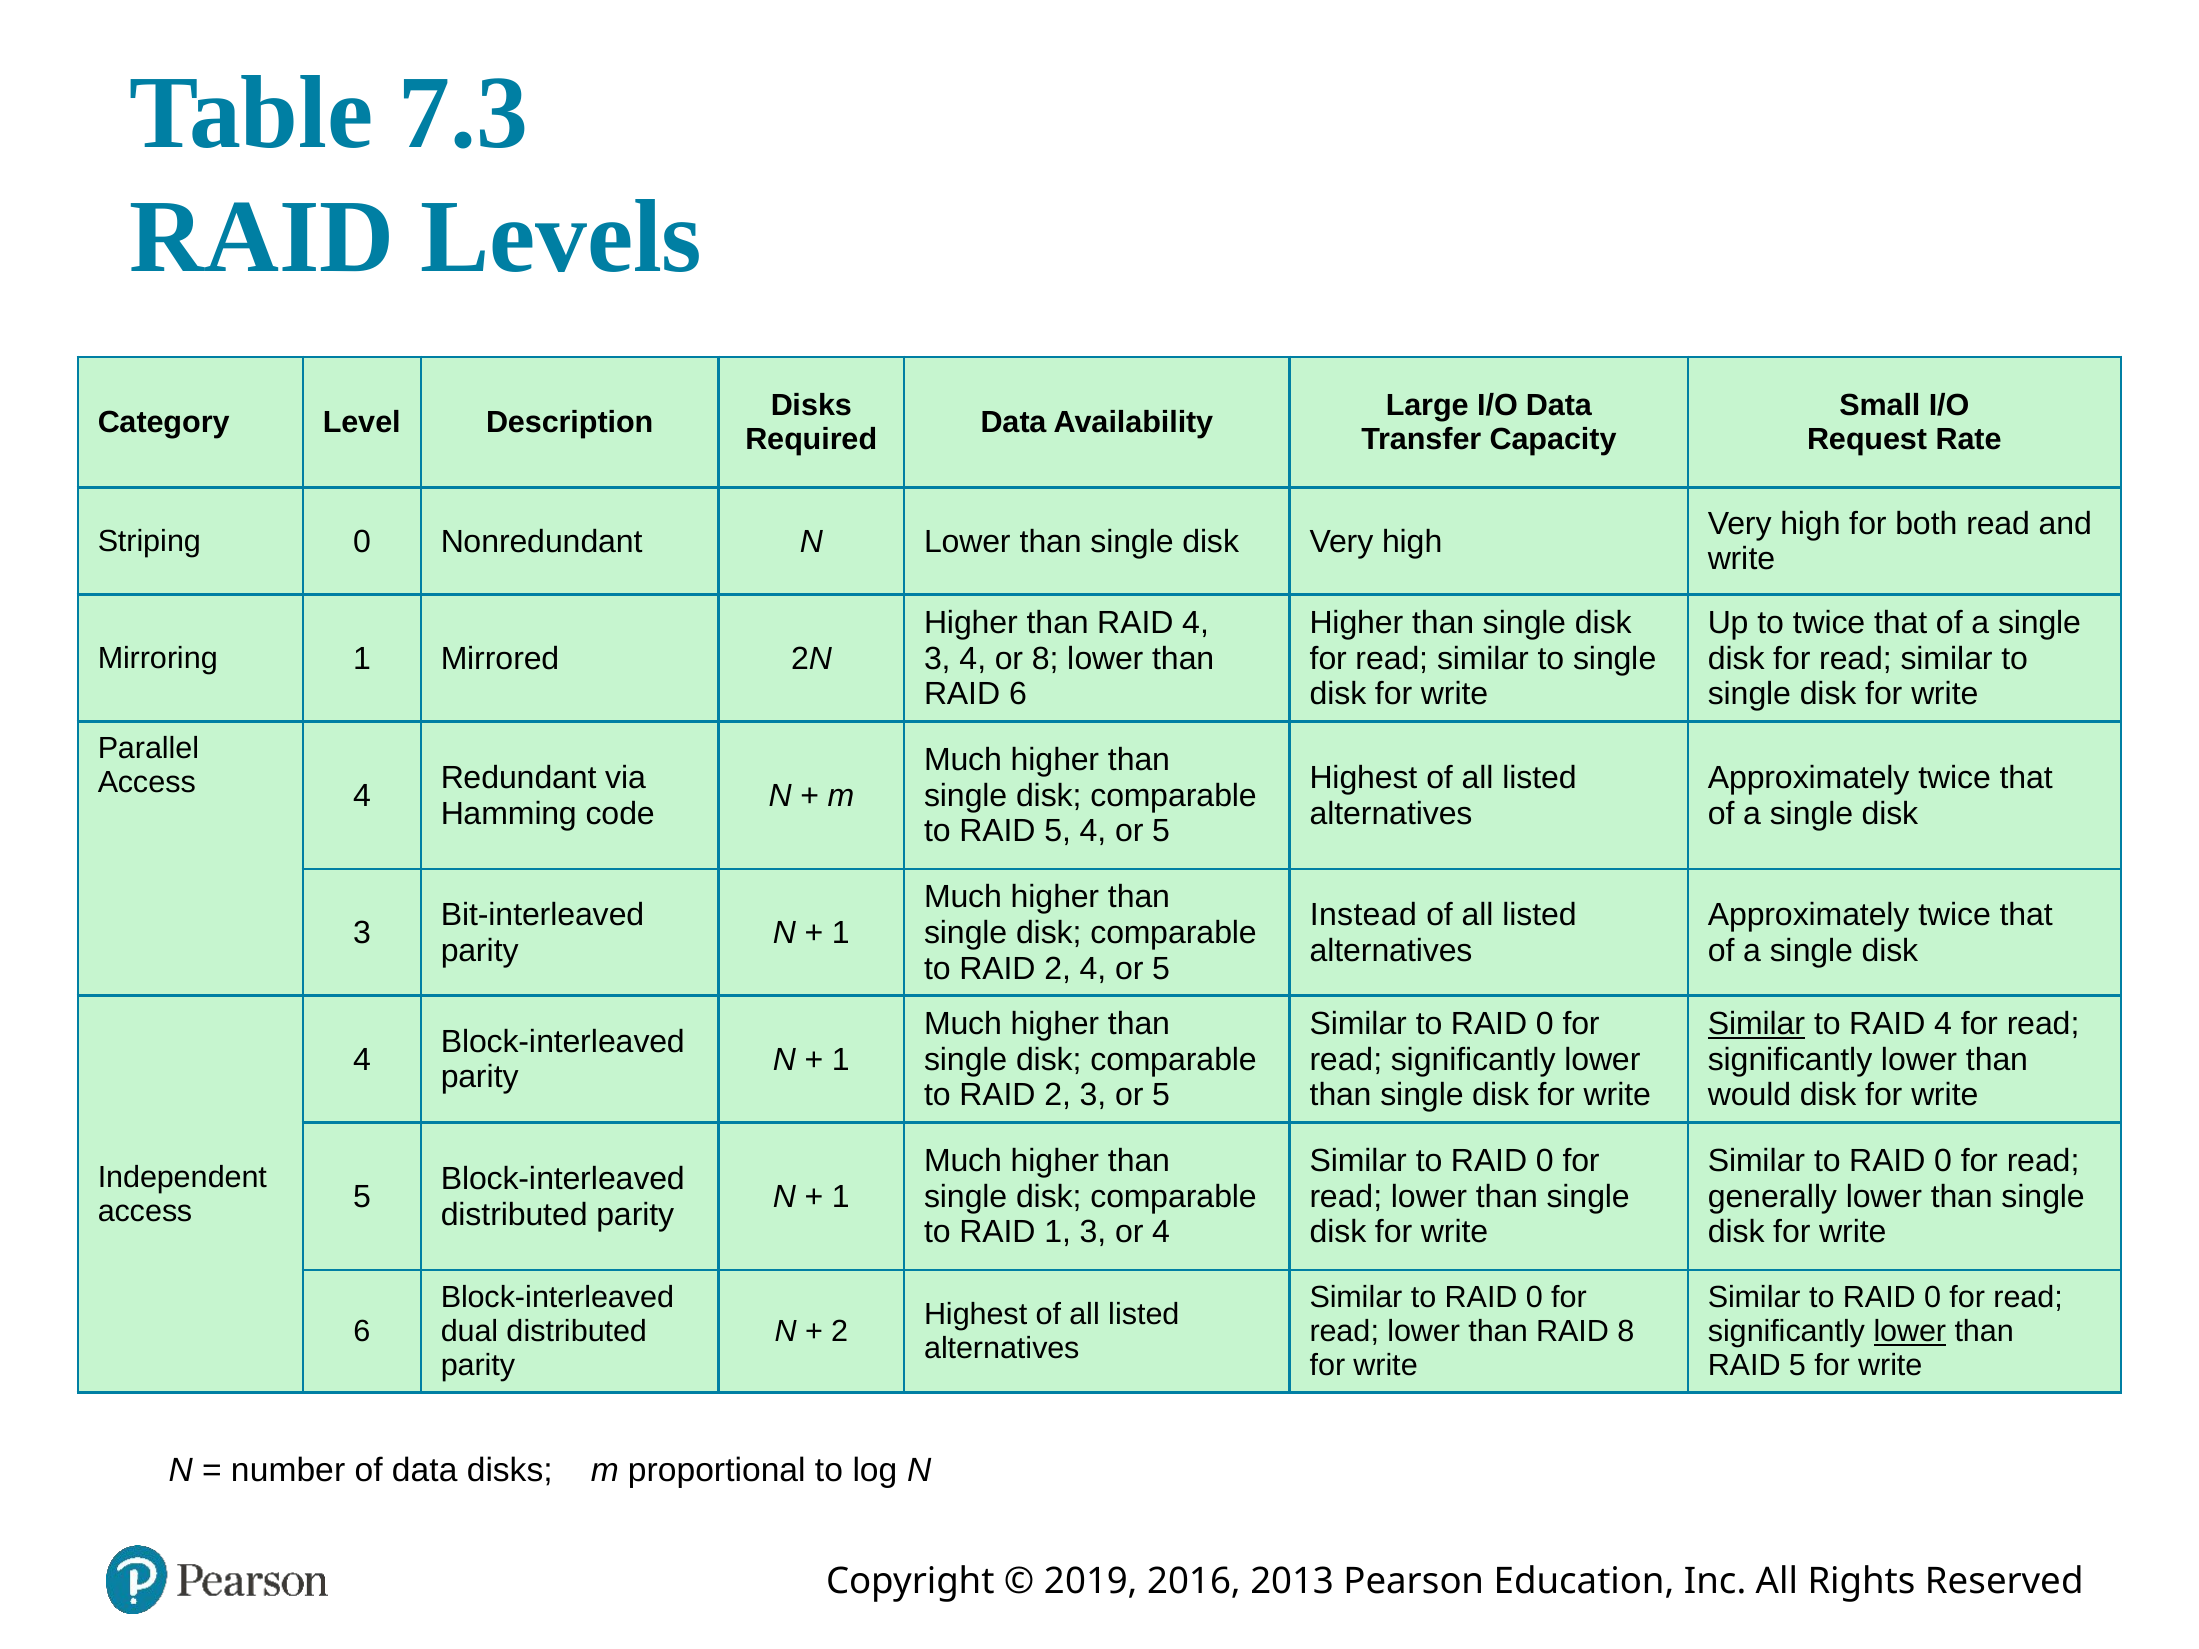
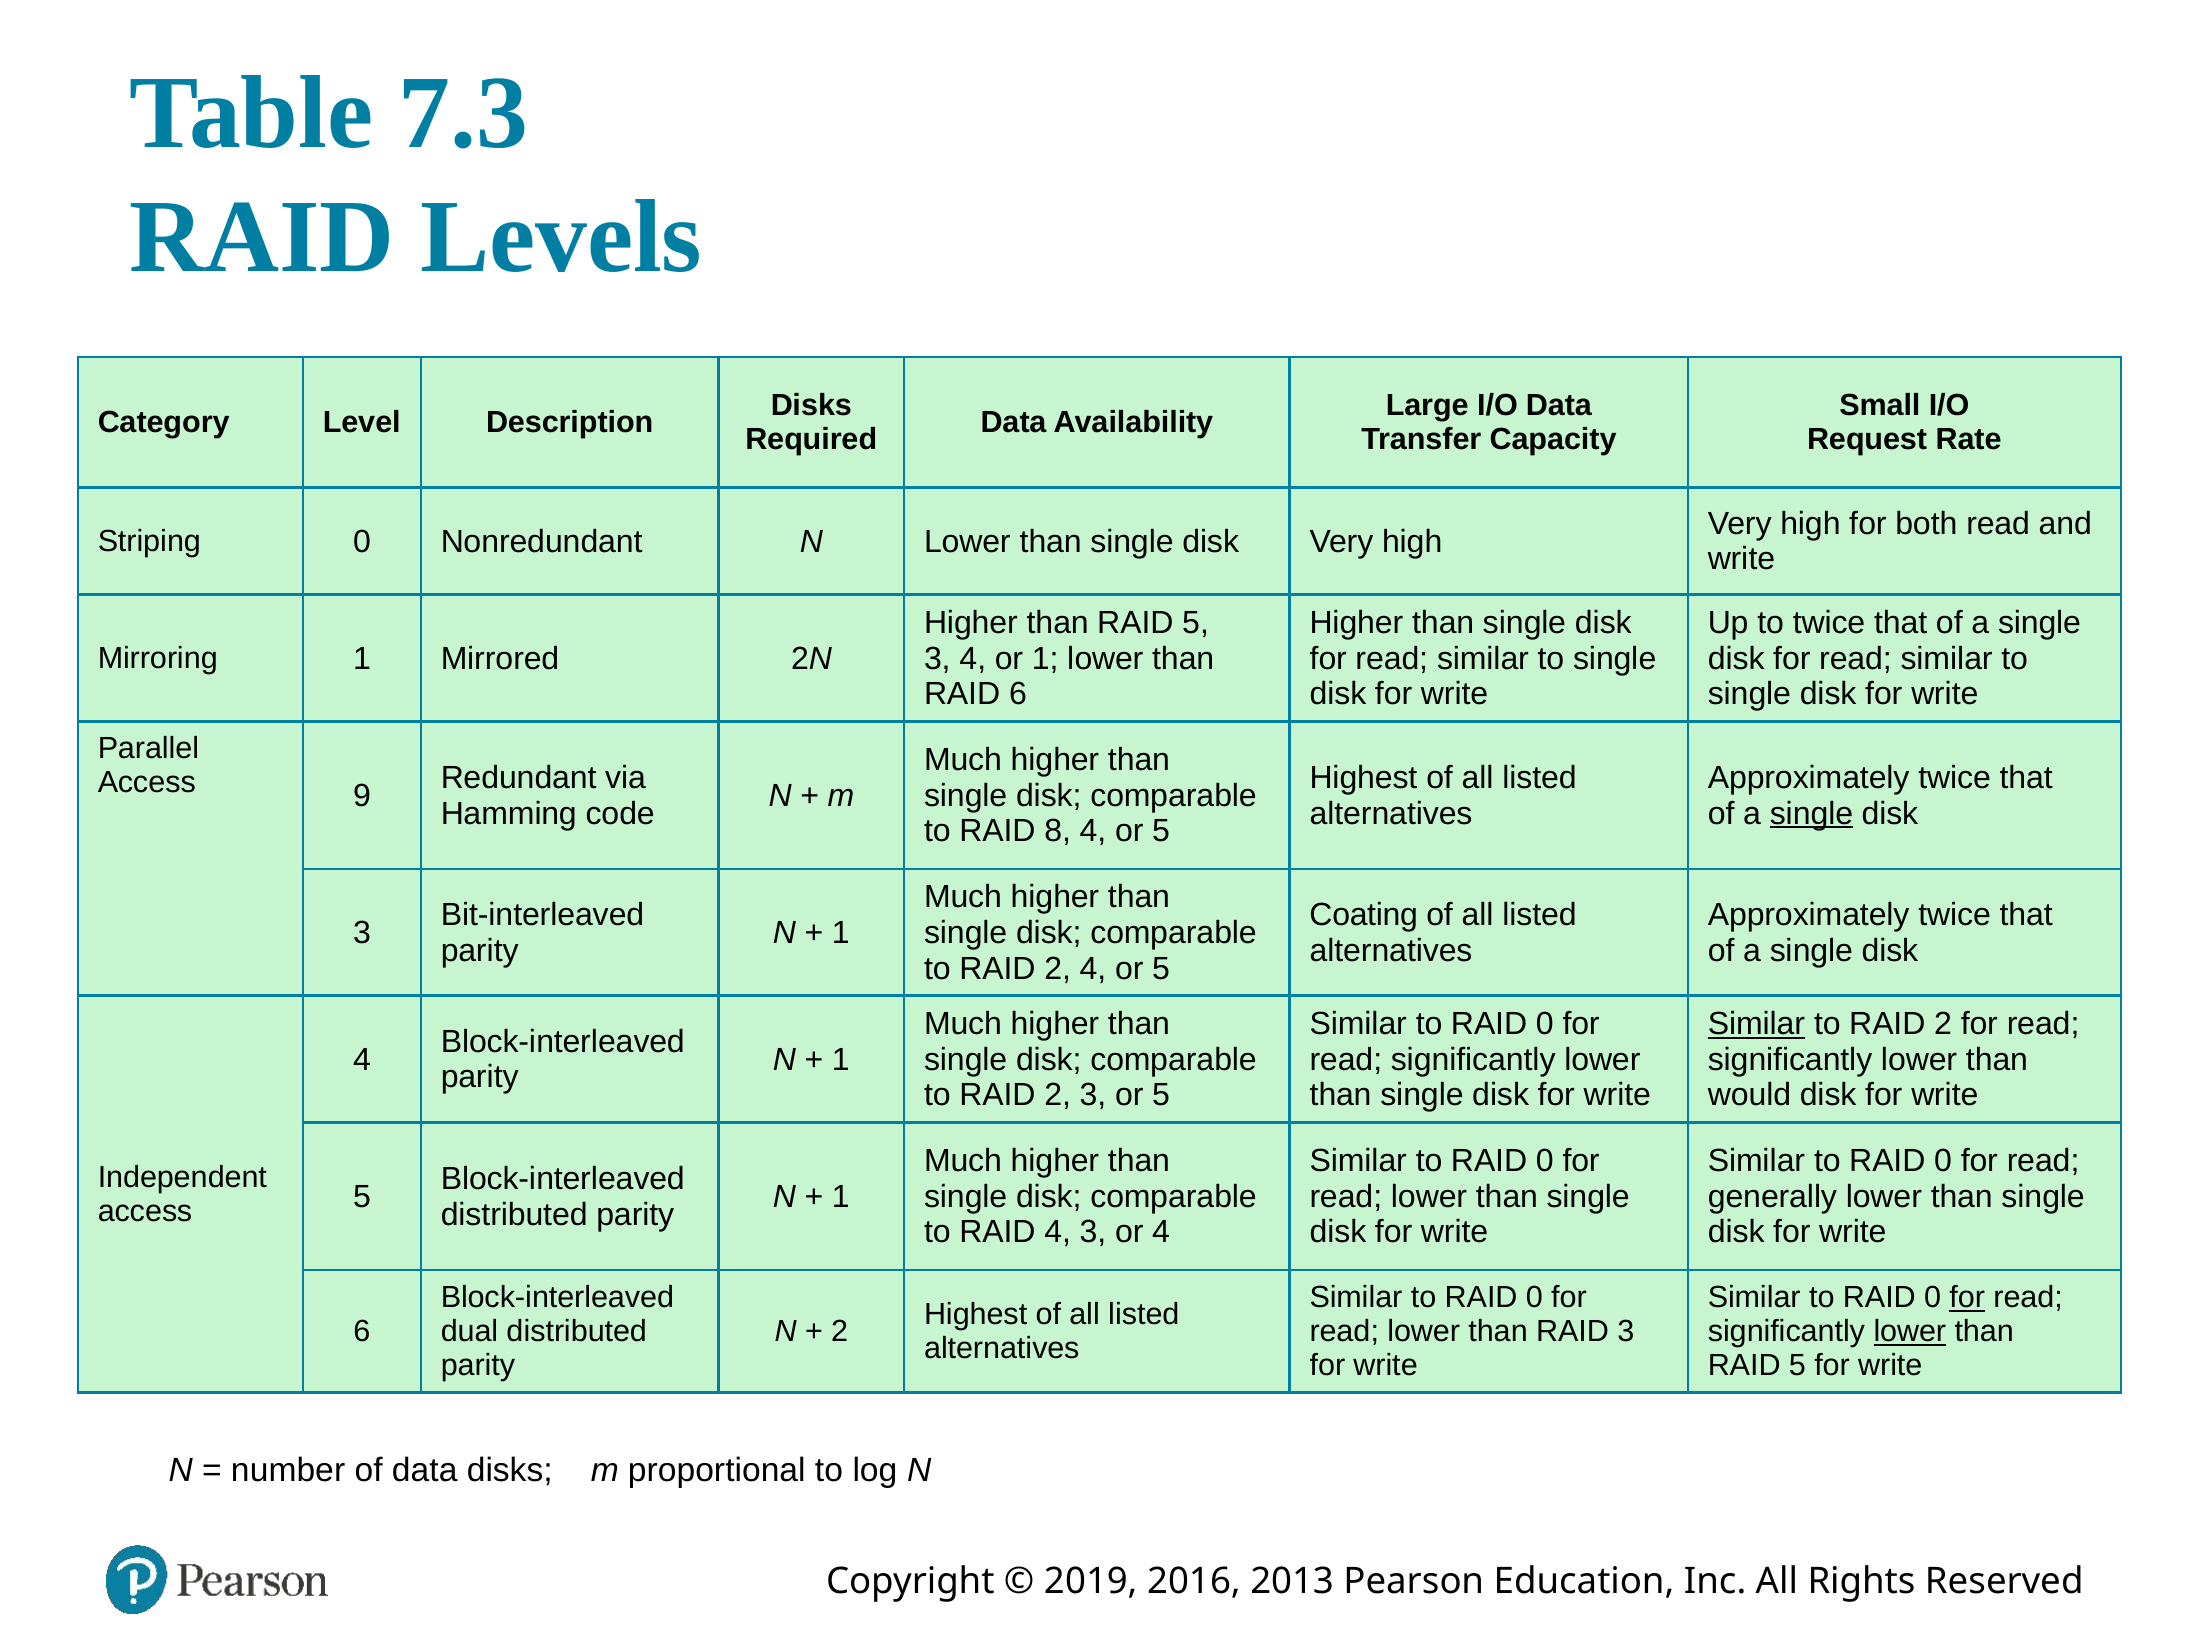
Higher than RAID 4: 4 -> 5 (1196, 623)
or 8: 8 -> 1 (1045, 659)
4: 4 -> 9 (362, 796)
single underline: none -> present (1811, 814)
to RAID 5: 5 -> 8 (1058, 831)
Instead: Instead -> Coating (1364, 915)
4: 4 -> 2 (1943, 1024)
RAID 1: 1 -> 4 (1058, 1233)
for underline: none -> present (1967, 1298)
RAID 8: 8 -> 3 (1626, 1332)
